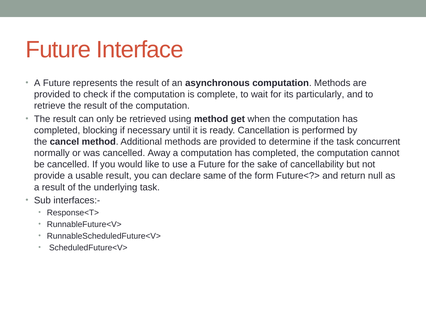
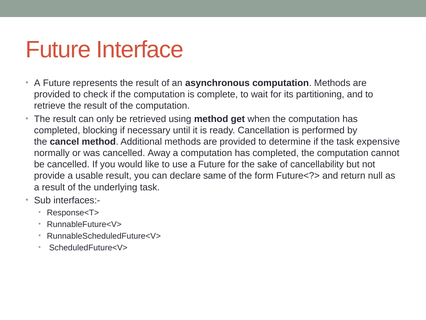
particularly: particularly -> partitioning (320, 94)
concurrent: concurrent -> expensive (378, 142)
